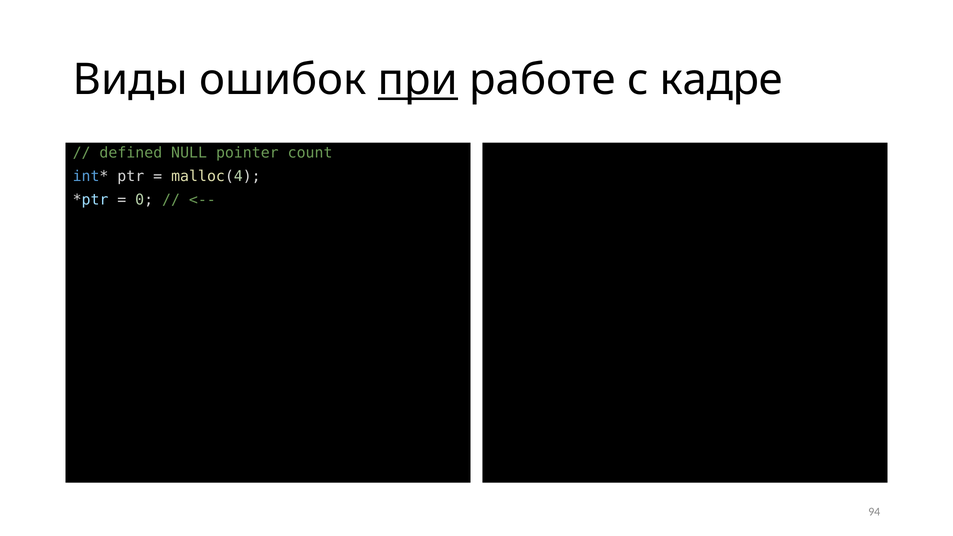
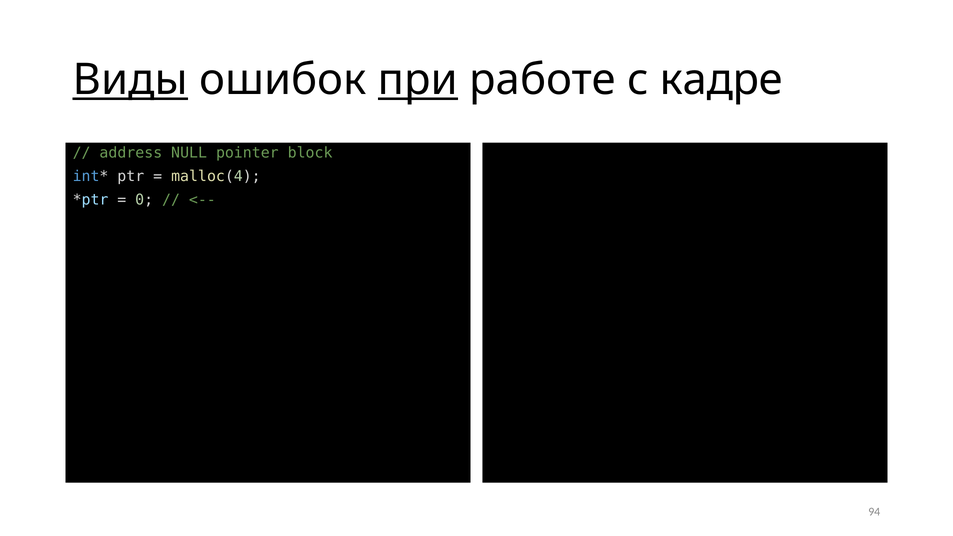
Виды underline: none -> present (130, 80)
defined: defined -> address (131, 153)
count: count -> block (310, 153)
